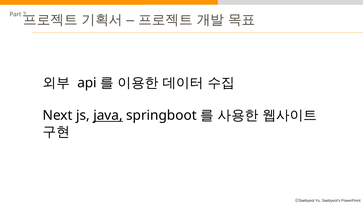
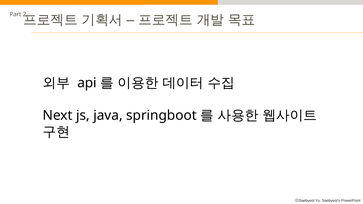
java underline: present -> none (108, 116)
